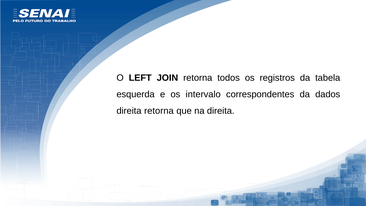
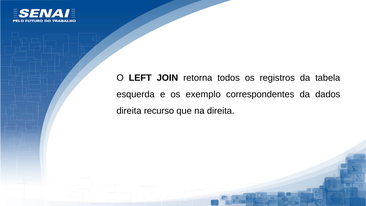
intervalo: intervalo -> exemplo (203, 94)
direita retorna: retorna -> recurso (159, 111)
